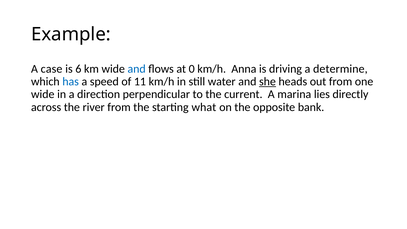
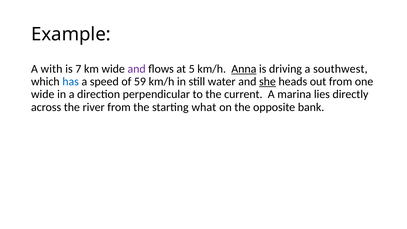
case: case -> with (52, 69)
6: 6 -> 7 (78, 69)
and colour: blue -> purple (137, 69)
0: 0 -> 5 (192, 69)
Anna underline: none -> present (244, 69)
determine: determine -> southwest (340, 69)
11: 11 -> 59 (140, 82)
